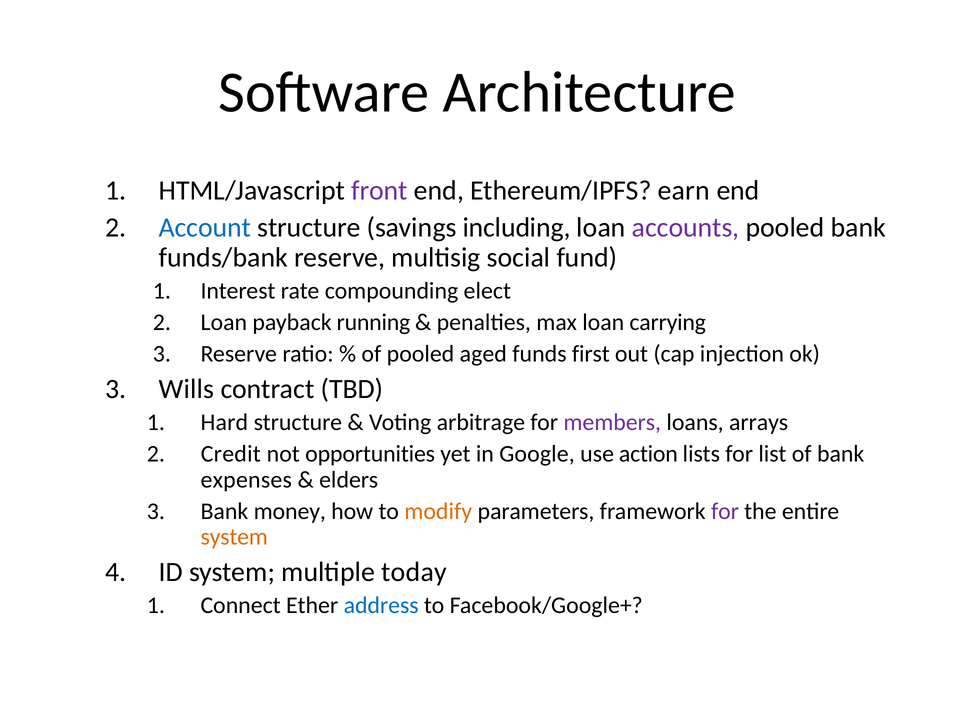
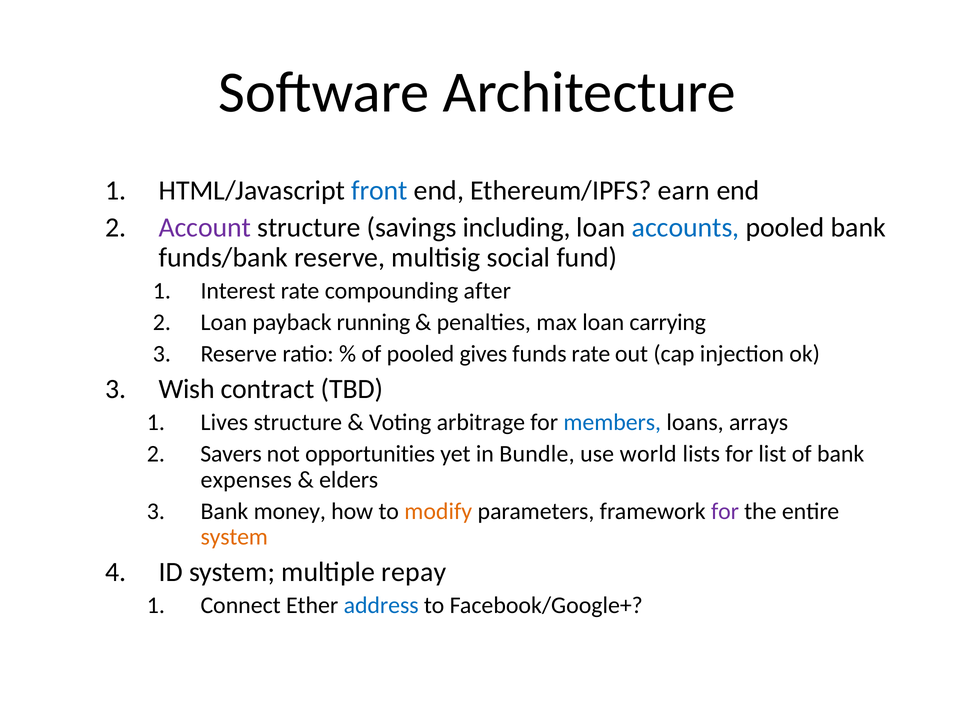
front colour: purple -> blue (380, 191)
Account colour: blue -> purple (205, 227)
accounts colour: purple -> blue (686, 227)
elect: elect -> after (487, 291)
aged: aged -> gives (483, 354)
funds first: first -> rate (591, 354)
Wills: Wills -> Wish (187, 389)
Hard: Hard -> Lives (224, 422)
members colour: purple -> blue (612, 422)
Credit: Credit -> Savers (231, 453)
Google: Google -> Bundle (537, 453)
action: action -> world (648, 453)
today: today -> repay (414, 572)
